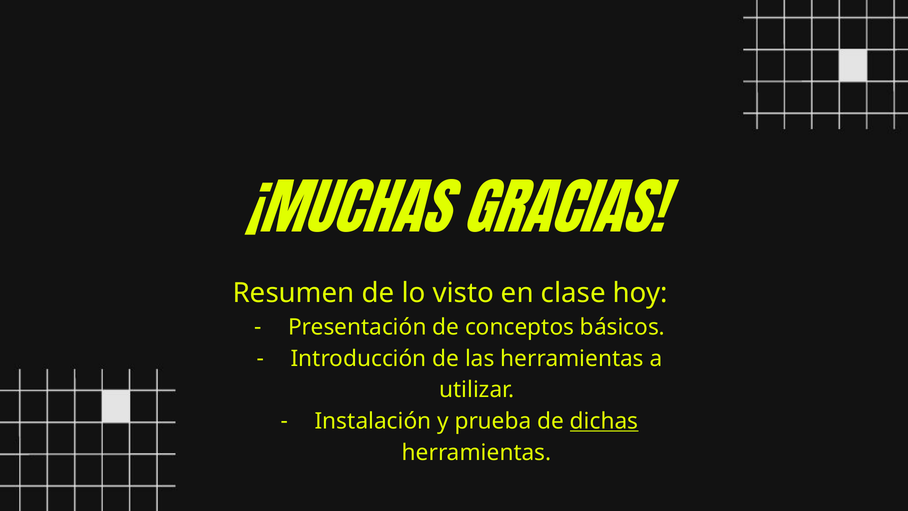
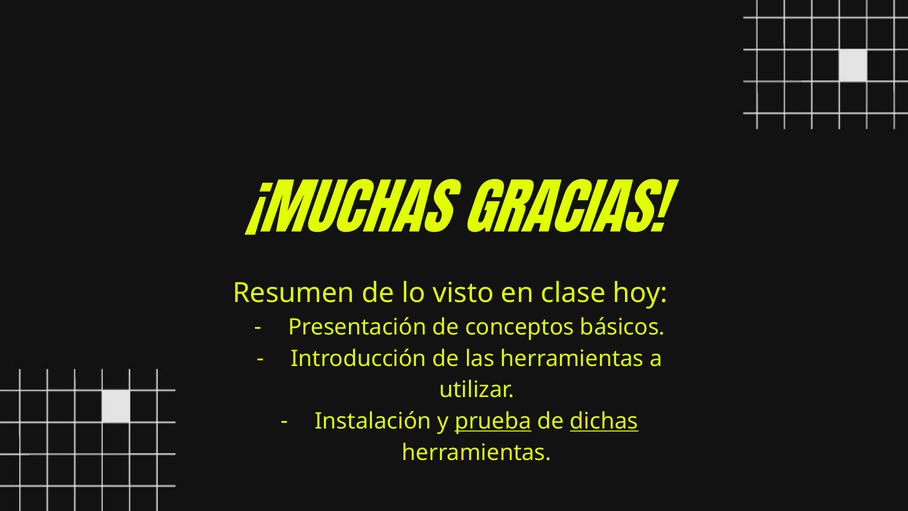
prueba underline: none -> present (493, 421)
